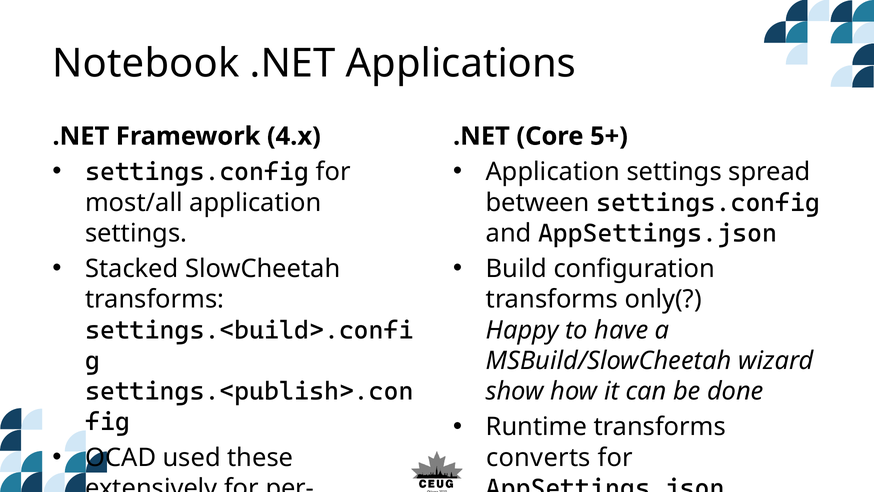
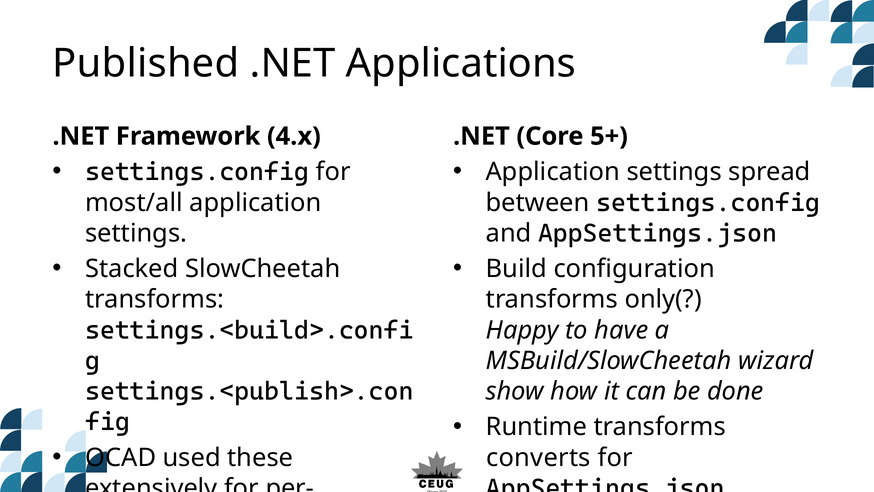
Notebook: Notebook -> Published (146, 63)
